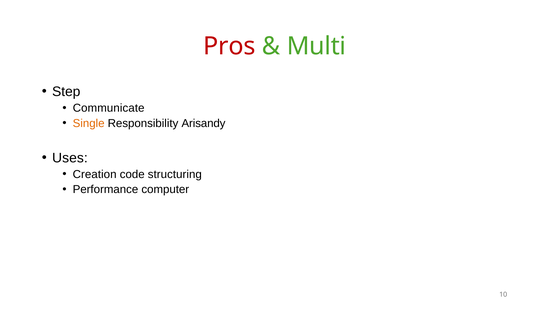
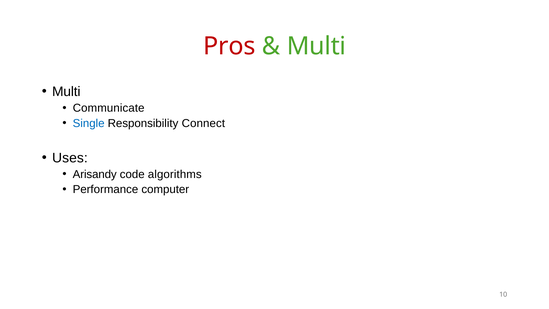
Step: Step -> Multi (66, 92)
Single colour: orange -> blue (89, 123)
Arisandy: Arisandy -> Connect (203, 123)
Creation: Creation -> Arisandy (95, 174)
structuring: structuring -> algorithms (175, 174)
